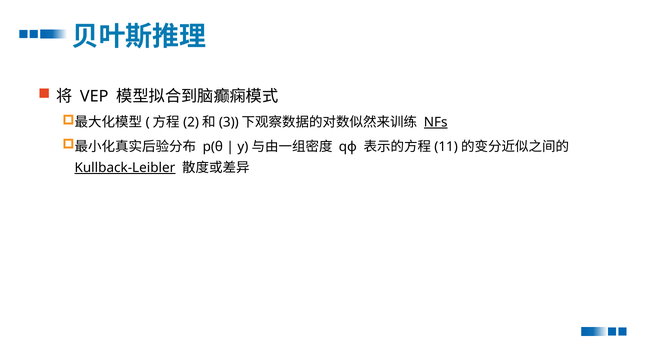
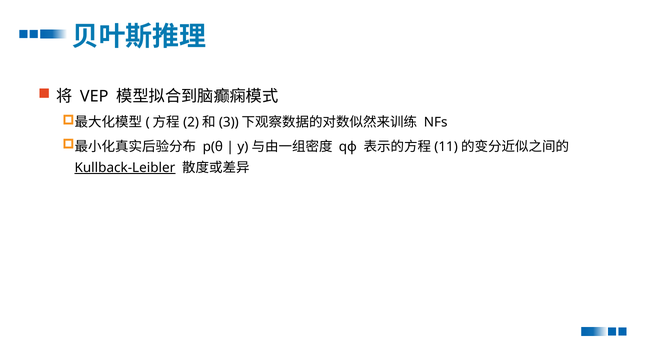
NFs underline: present -> none (436, 122)
